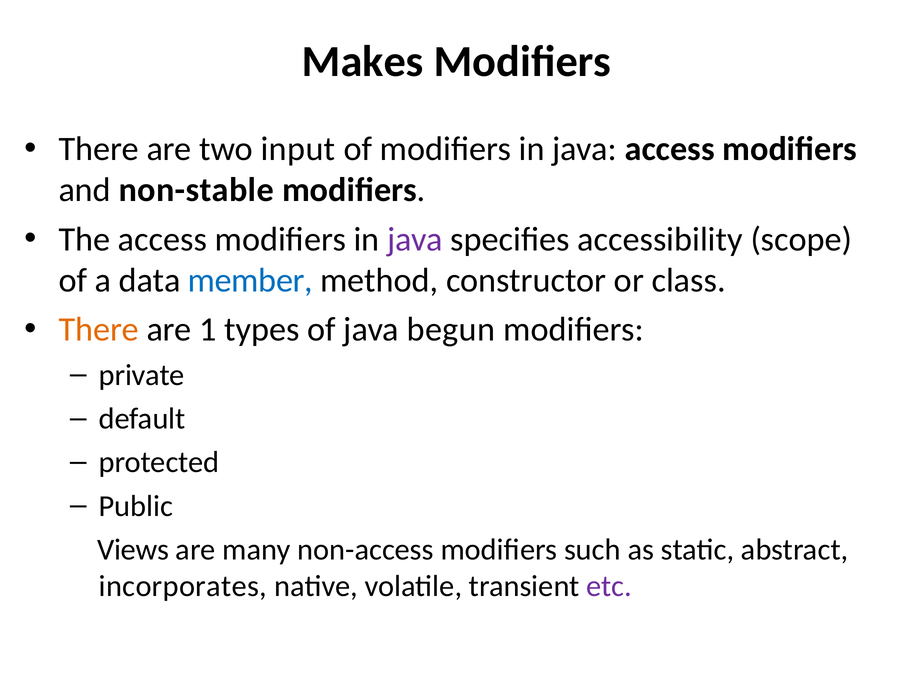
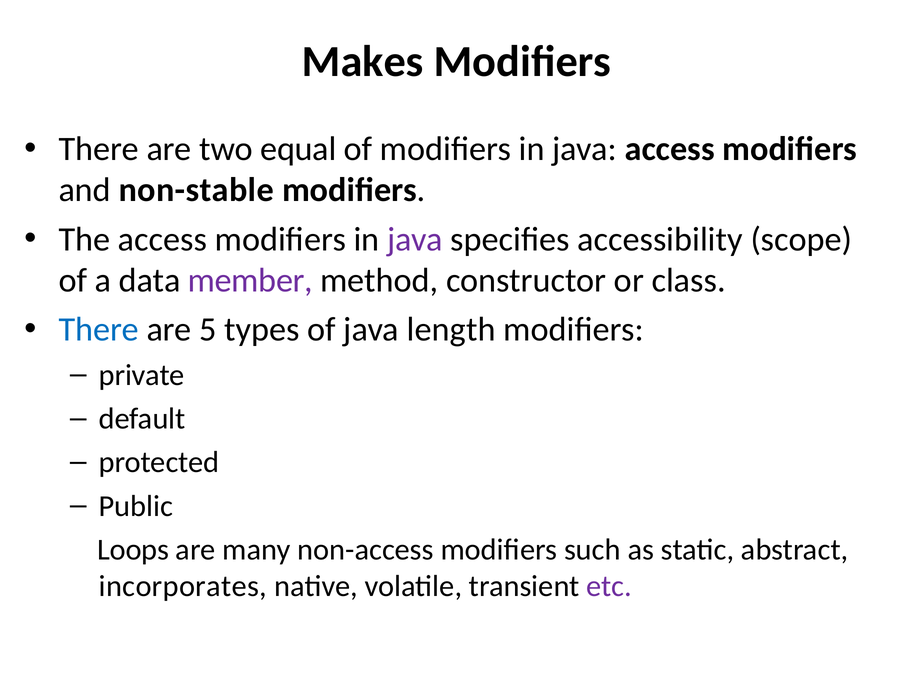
input: input -> equal (298, 149)
member colour: blue -> purple (250, 281)
There colour: orange -> blue (99, 330)
1: 1 -> 5 (208, 330)
begun: begun -> length (451, 330)
Views: Views -> Loops (133, 550)
